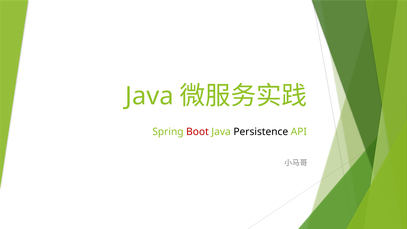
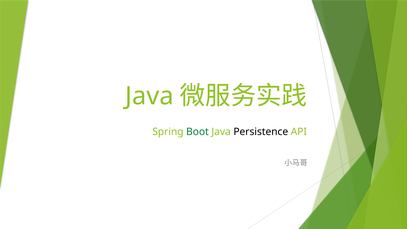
Boot colour: red -> green (197, 132)
